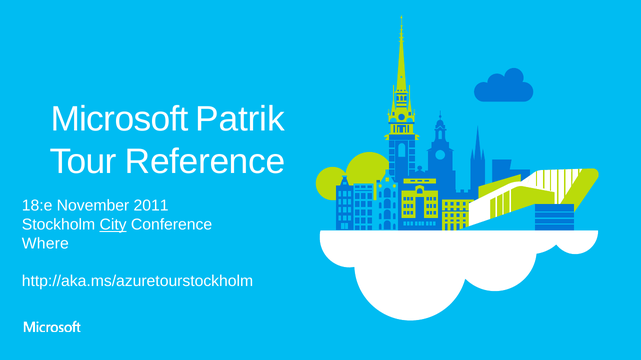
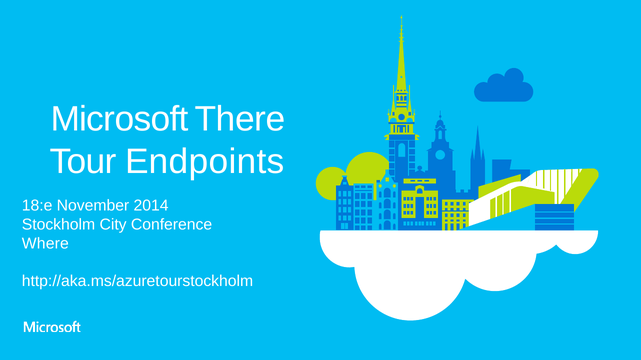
Patrik: Patrik -> There (240, 119)
Reference: Reference -> Endpoints (205, 162)
2011: 2011 -> 2014 (151, 206)
City underline: present -> none (113, 225)
